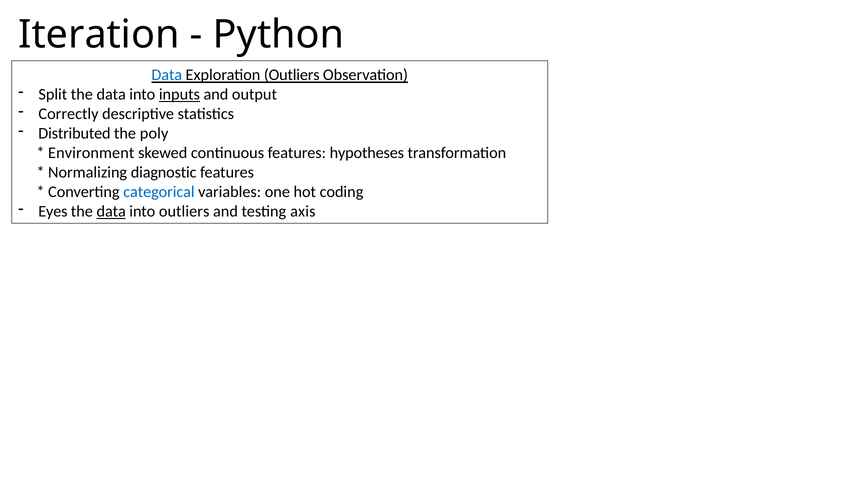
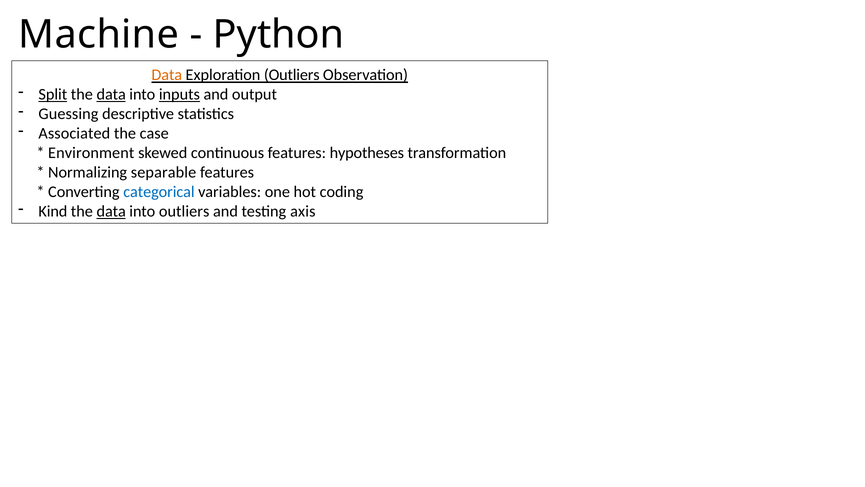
Iteration: Iteration -> Machine (99, 35)
Data colour: blue -> orange (167, 75)
Split underline: none -> present (53, 94)
data underline: none -> present (111, 94)
Correctly: Correctly -> Guessing (68, 114)
Distributed: Distributed -> Associated (74, 133)
poly: poly -> case (154, 133)
diagnostic: diagnostic -> separable (164, 172)
Eyes: Eyes -> Kind (53, 211)
